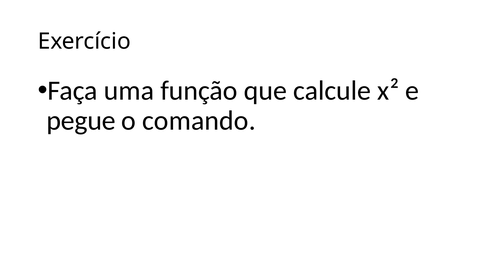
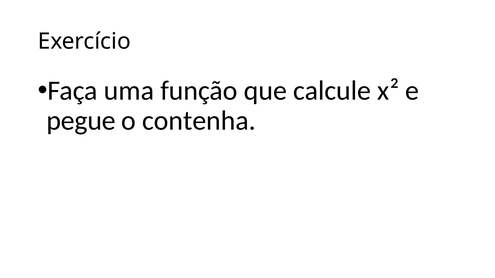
comando: comando -> contenha (199, 121)
